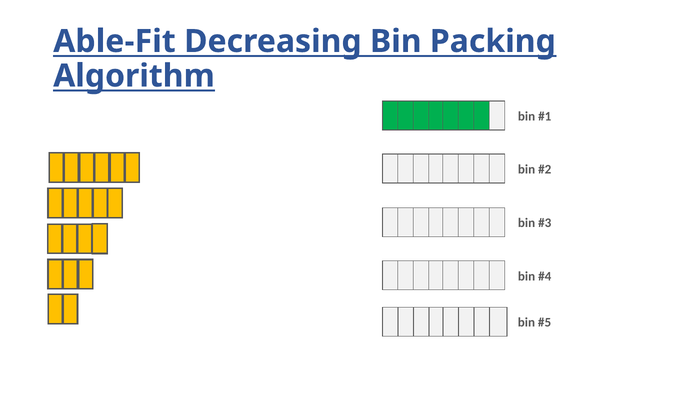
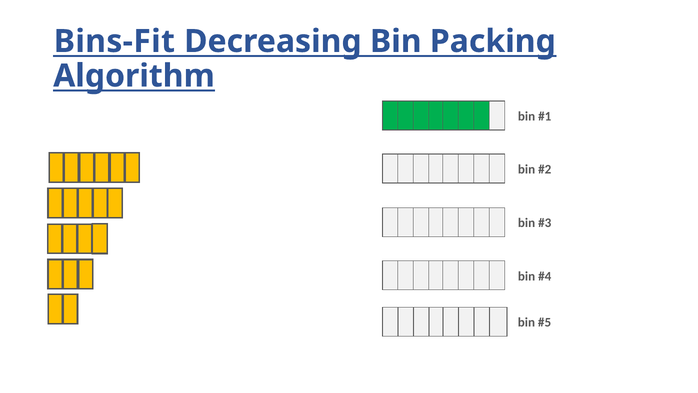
Able-Fit: Able-Fit -> Bins-Fit (114, 41)
